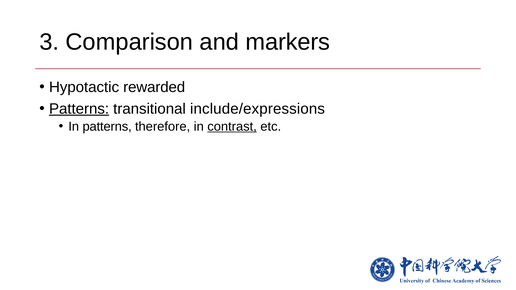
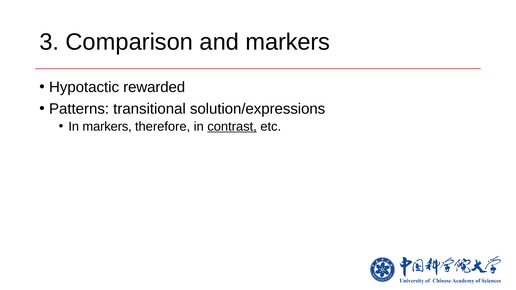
Patterns underline: present -> none (79, 109)
include/expressions: include/expressions -> solution/expressions (258, 109)
In patterns: patterns -> markers (107, 127)
